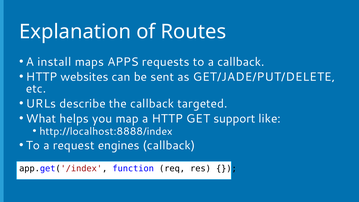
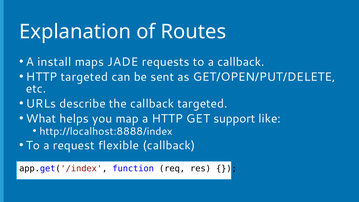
APPS: APPS -> JADE (123, 62)
HTTP websites: websites -> targeted (84, 77)
GET/JADE/PUT/DELETE: GET/JADE/PUT/DELETE -> GET/OPEN/PUT/DELETE (264, 77)
engines: engines -> flexible (119, 145)
